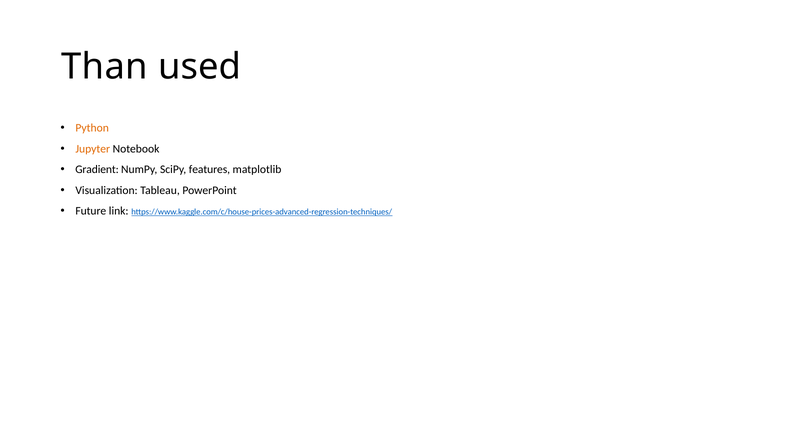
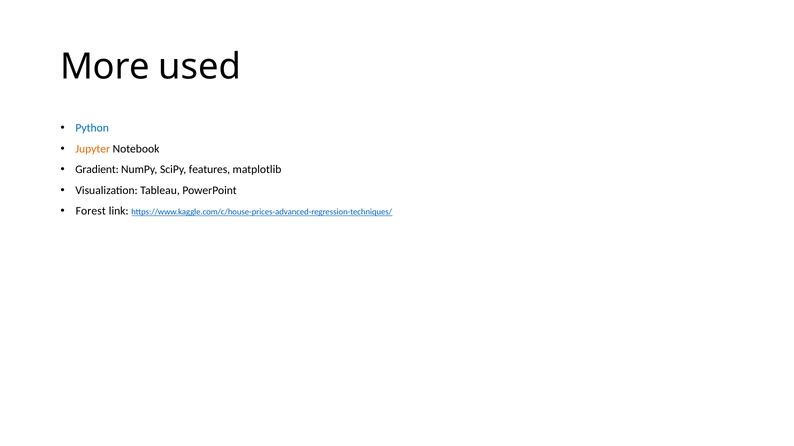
Than: Than -> More (105, 67)
Python colour: orange -> blue (92, 128)
Future: Future -> Forest (91, 211)
